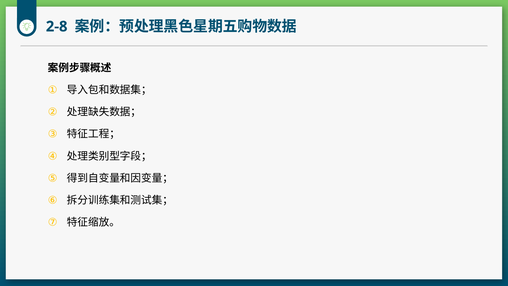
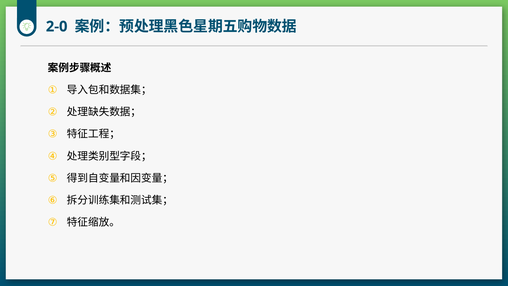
2-8: 2-8 -> 2-0 (57, 27)
